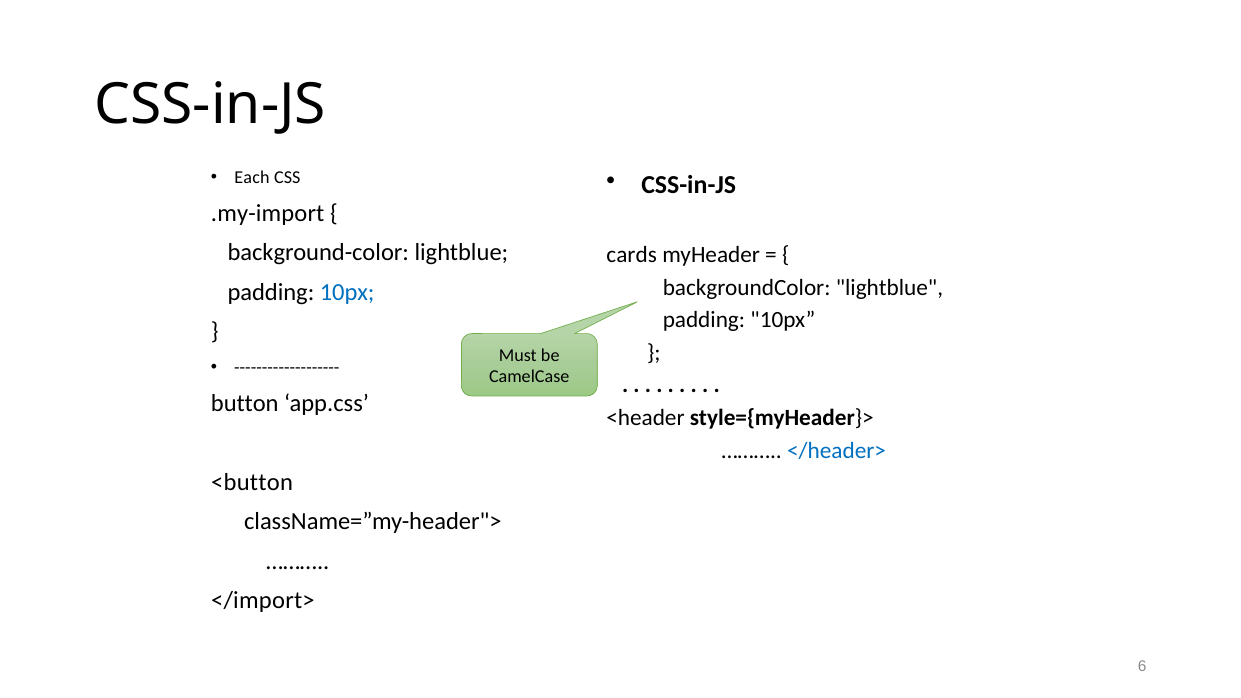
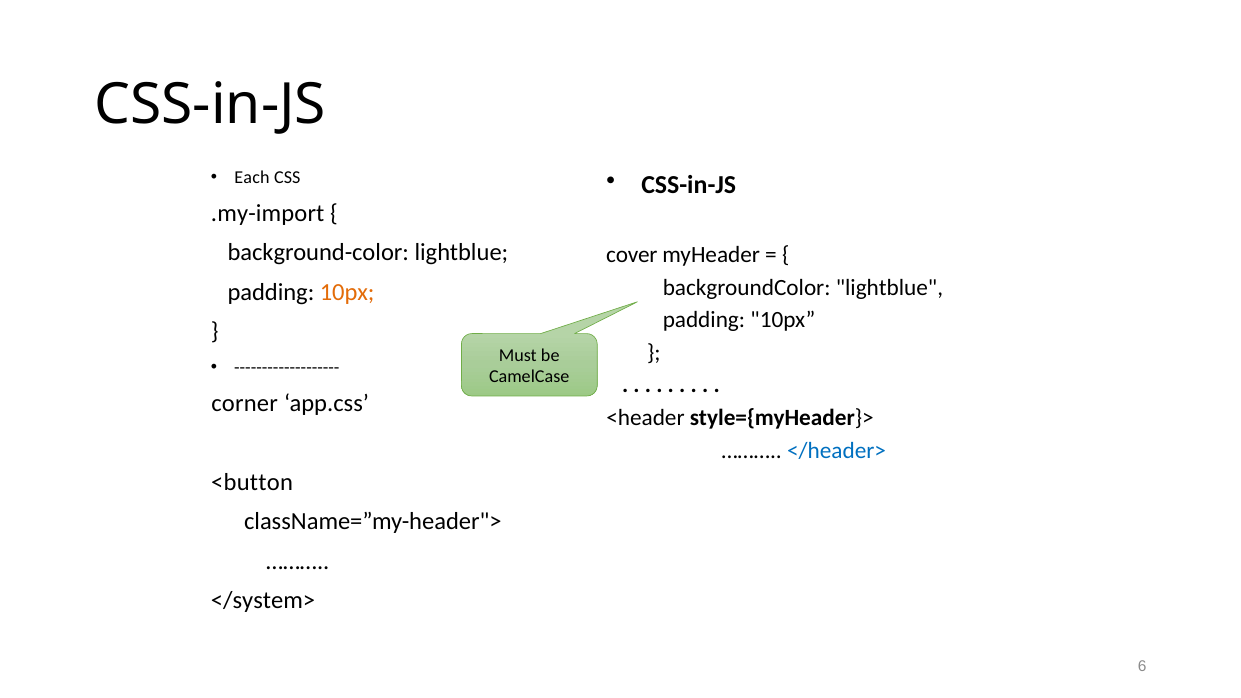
cards: cards -> cover (632, 255)
10px colour: blue -> orange (347, 292)
button: button -> corner (245, 404)
</import>: </import> -> </system> (263, 601)
